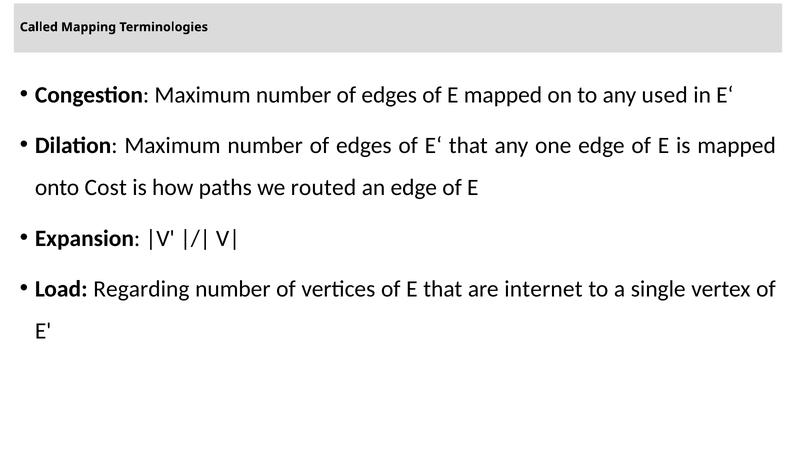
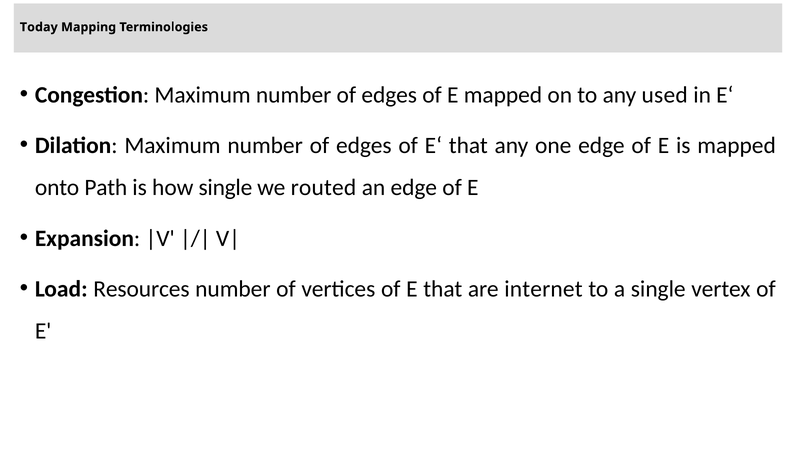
Called: Called -> Today (39, 27)
Cost: Cost -> Path (106, 188)
how paths: paths -> single (225, 188)
Regarding: Regarding -> Resources (141, 289)
